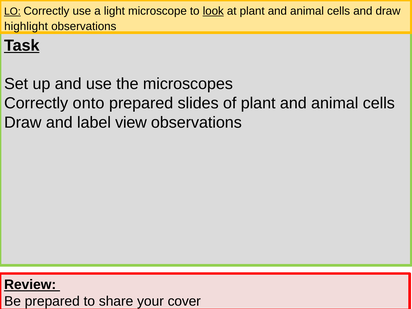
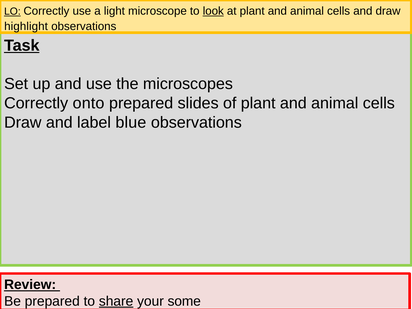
view: view -> blue (131, 123)
share underline: none -> present (116, 301)
cover: cover -> some (184, 301)
